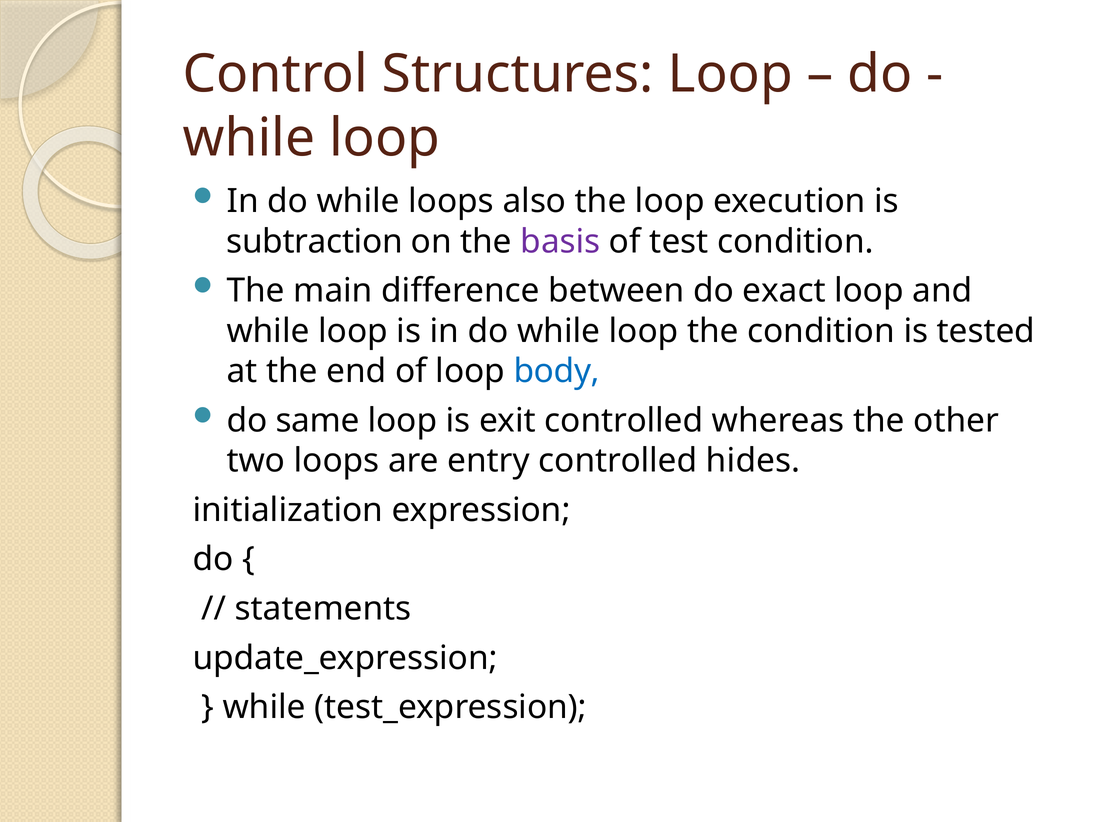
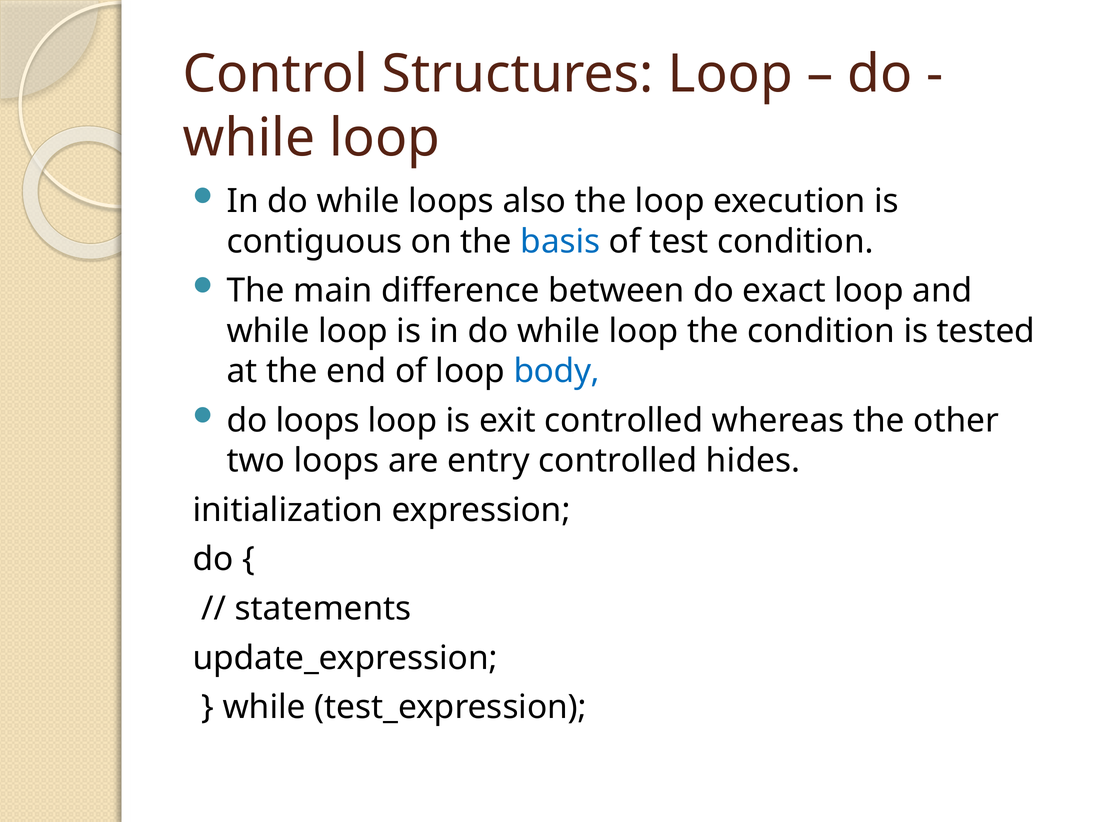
subtraction: subtraction -> contiguous (314, 242)
basis colour: purple -> blue (560, 242)
do same: same -> loops (318, 421)
